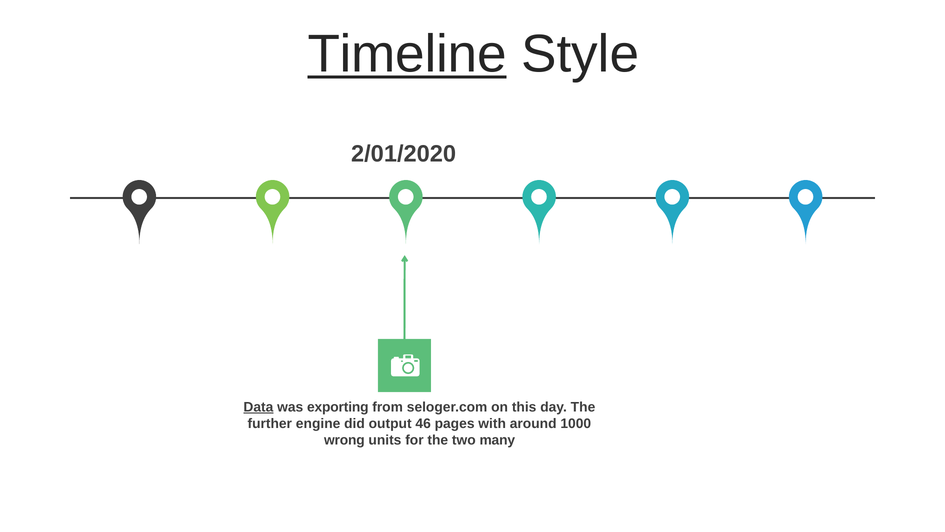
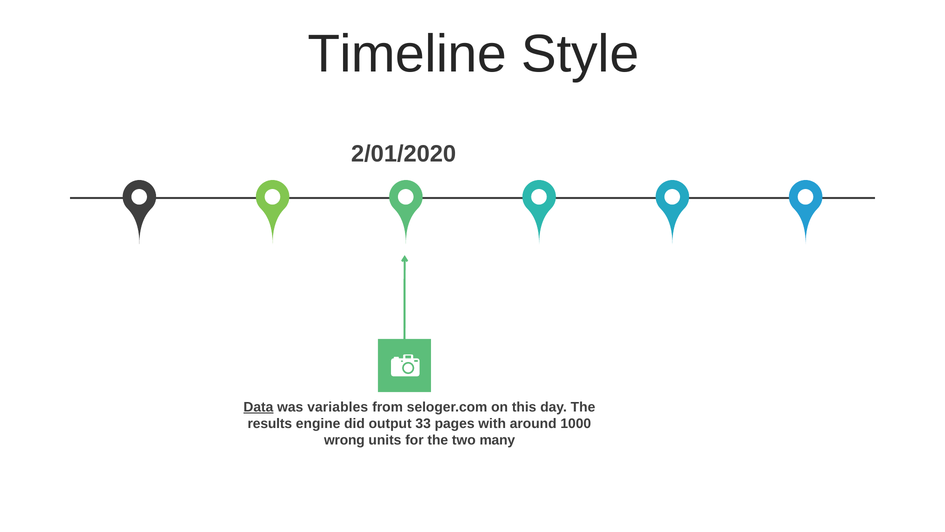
Timeline underline: present -> none (407, 54)
exporting: exporting -> variables (338, 407)
further: further -> results (270, 423)
46: 46 -> 33 (423, 423)
